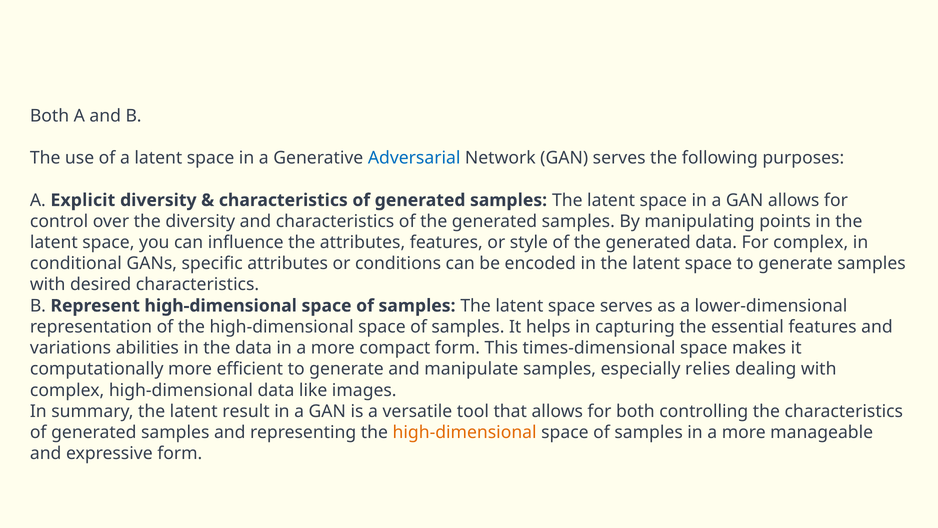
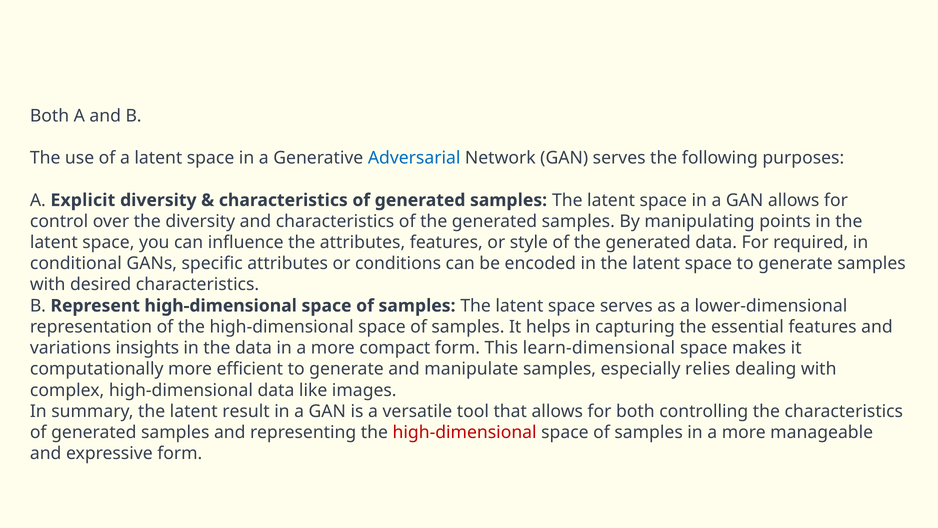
For complex: complex -> required (811, 242)
abilities: abilities -> insights (147, 348)
times-dimensional: times-dimensional -> learn-dimensional (599, 348)
high-dimensional colour: orange -> red (465, 432)
